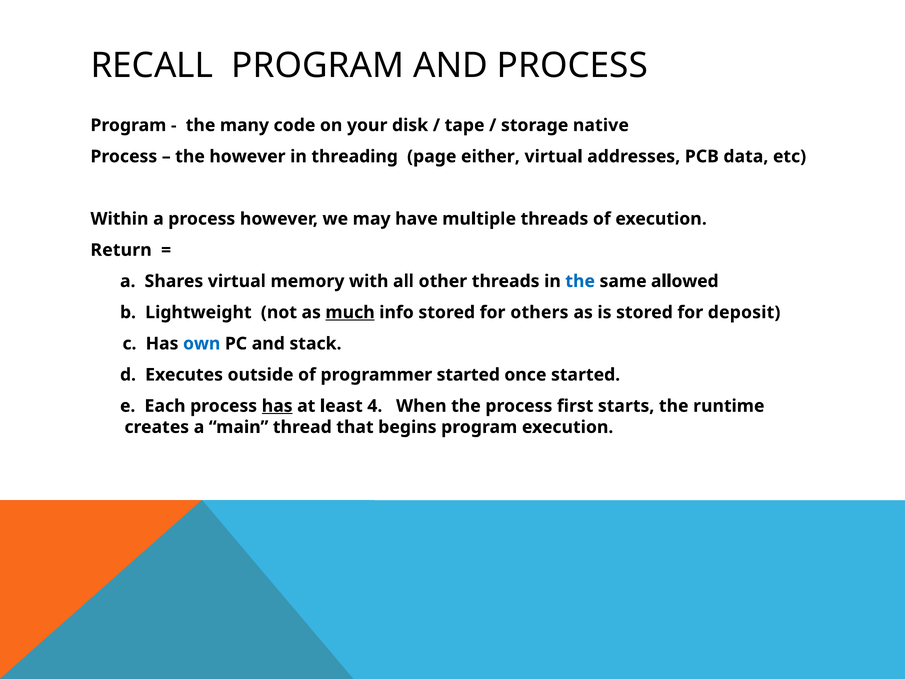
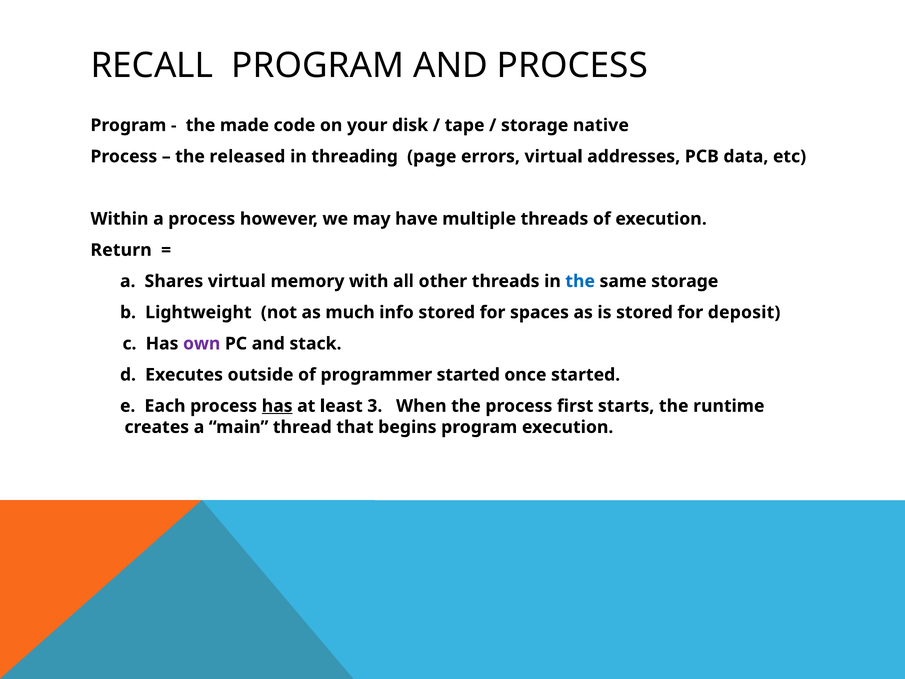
many: many -> made (244, 125)
the however: however -> released (247, 156)
either: either -> errors (490, 156)
same allowed: allowed -> storage (685, 281)
much underline: present -> none (350, 312)
others: others -> spaces (539, 312)
own colour: blue -> purple (202, 343)
4: 4 -> 3 (375, 406)
